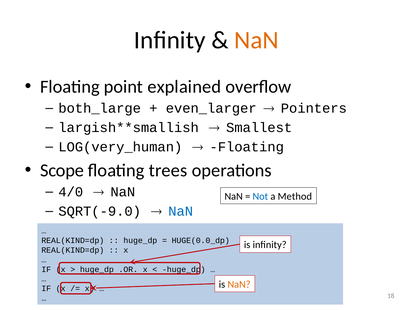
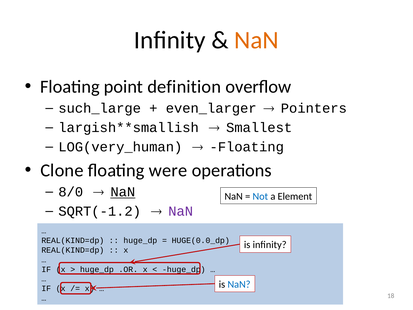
explained: explained -> definition (184, 87)
both_large: both_large -> such_large (100, 108)
Scope: Scope -> Clone (62, 170)
trees: trees -> were (168, 170)
4/0: 4/0 -> 8/0 (71, 192)
NaN underline: none -> present (123, 192)
Method: Method -> Element (295, 196)
SQRT(-9.0: SQRT(-9.0 -> SQRT(-1.2 (100, 211)
NaN colour: blue -> purple (181, 211)
NaN colour: orange -> blue (239, 284)
